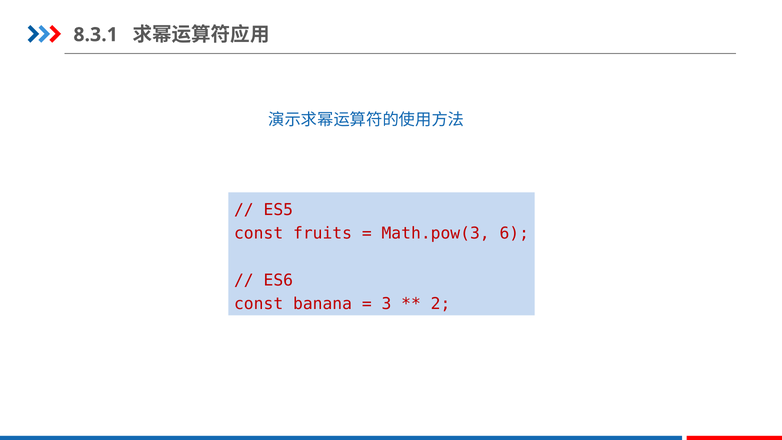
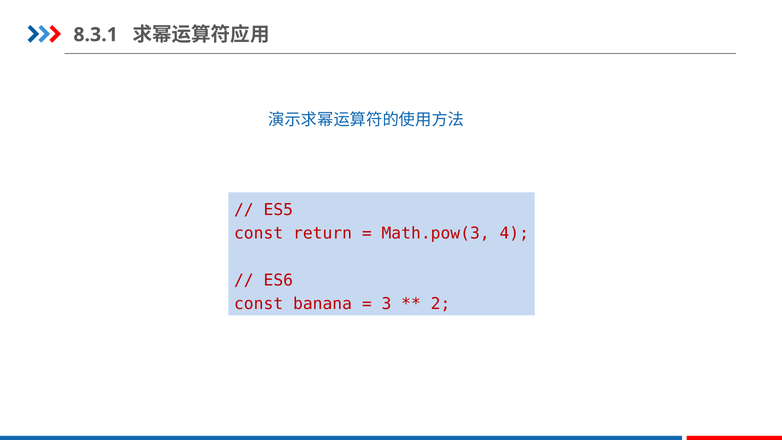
fruits: fruits -> return (323, 233)
6: 6 -> 4 (514, 233)
